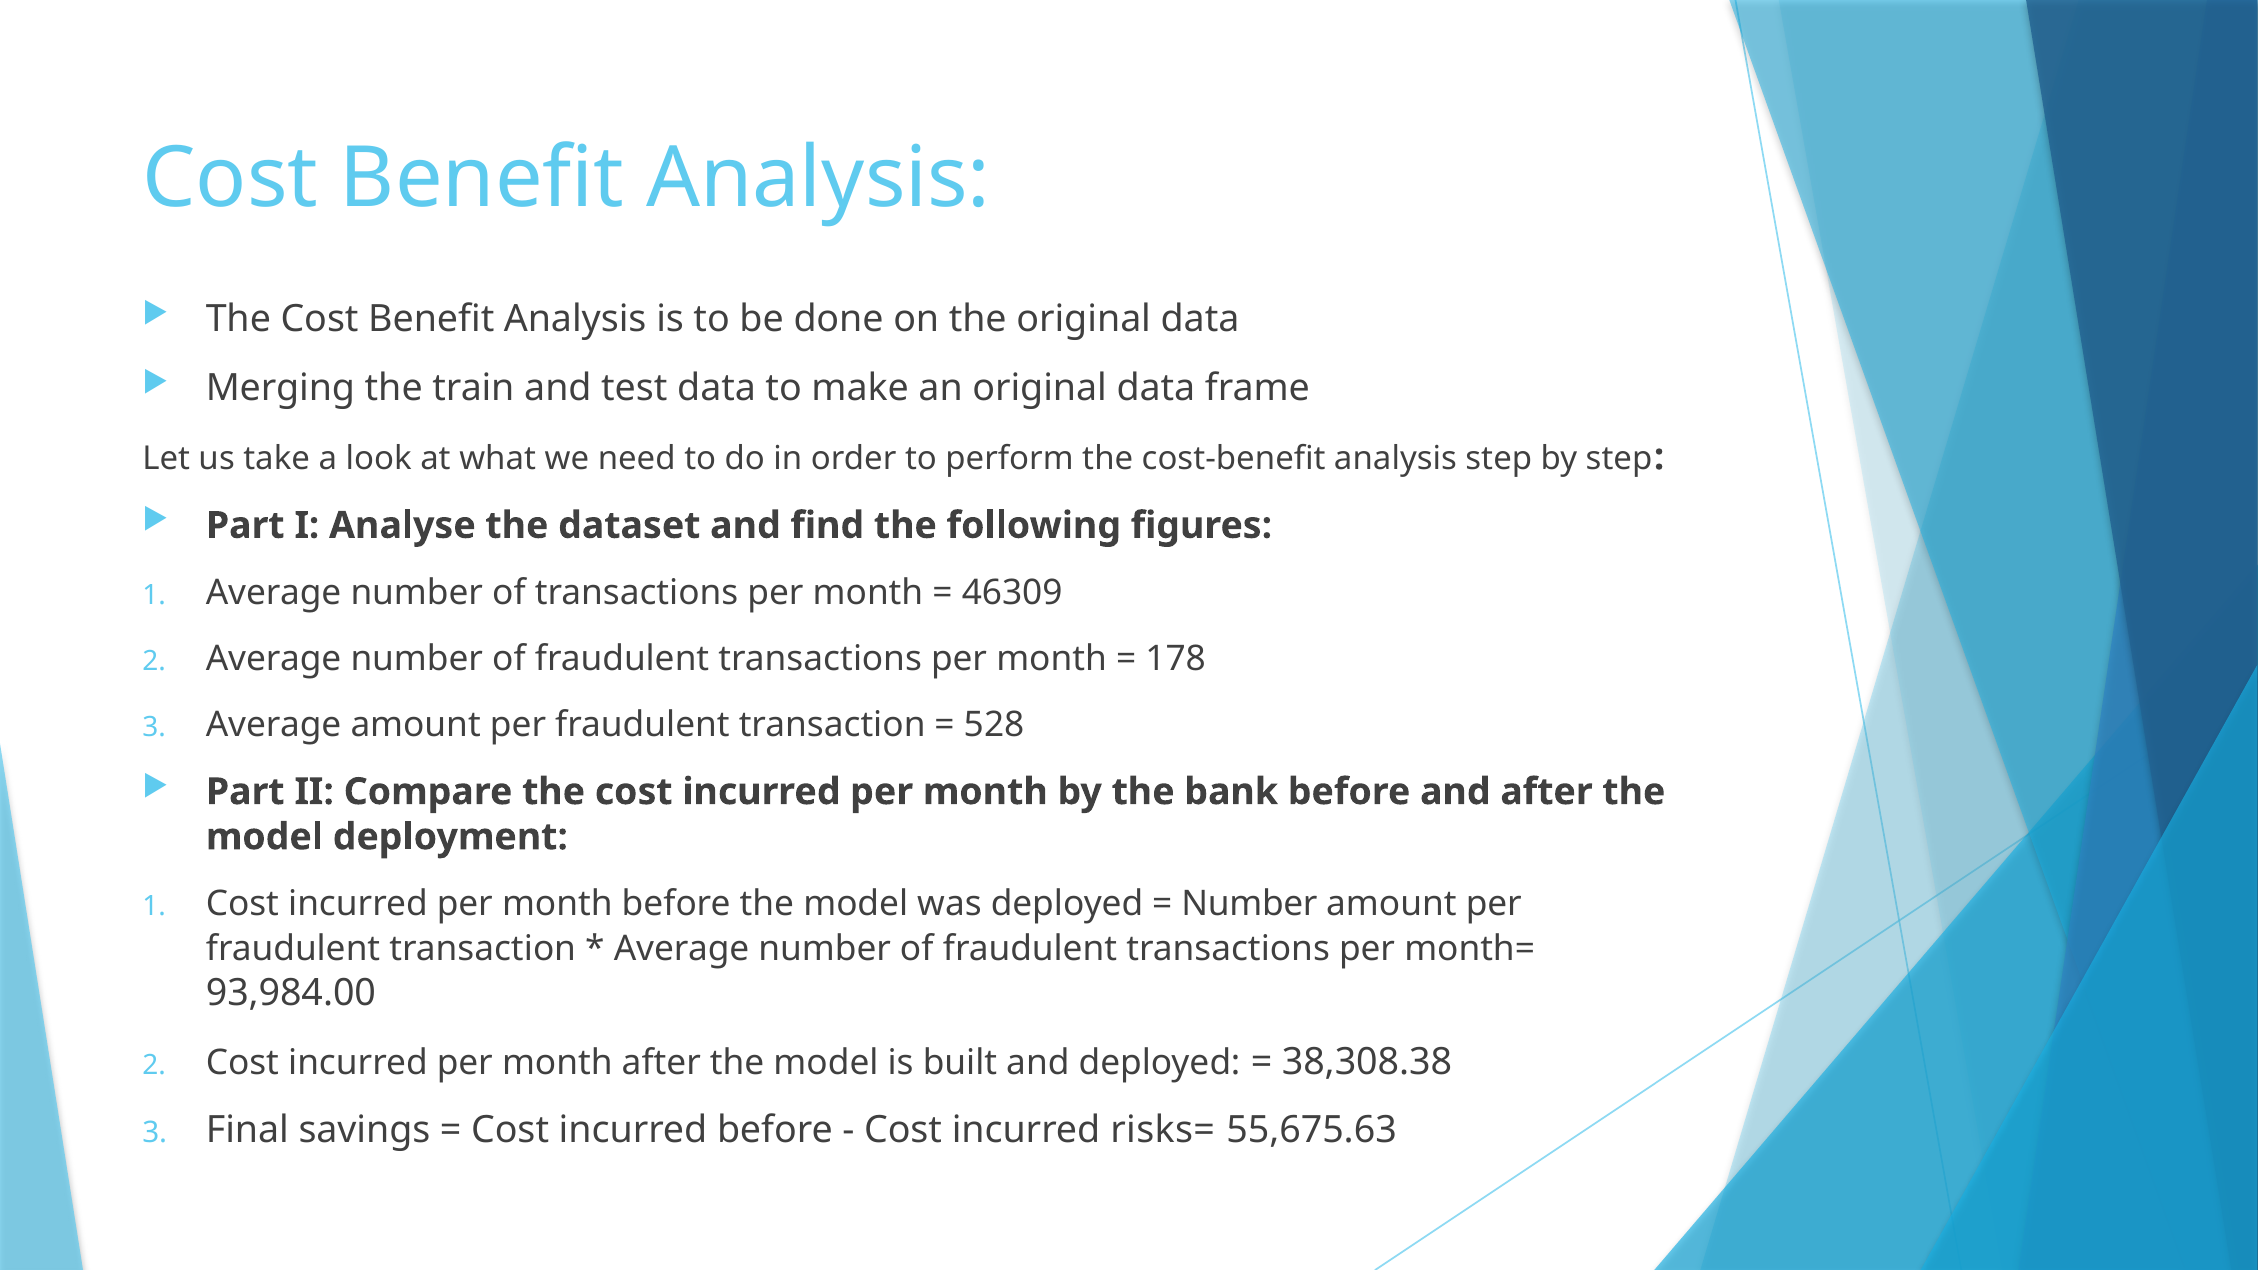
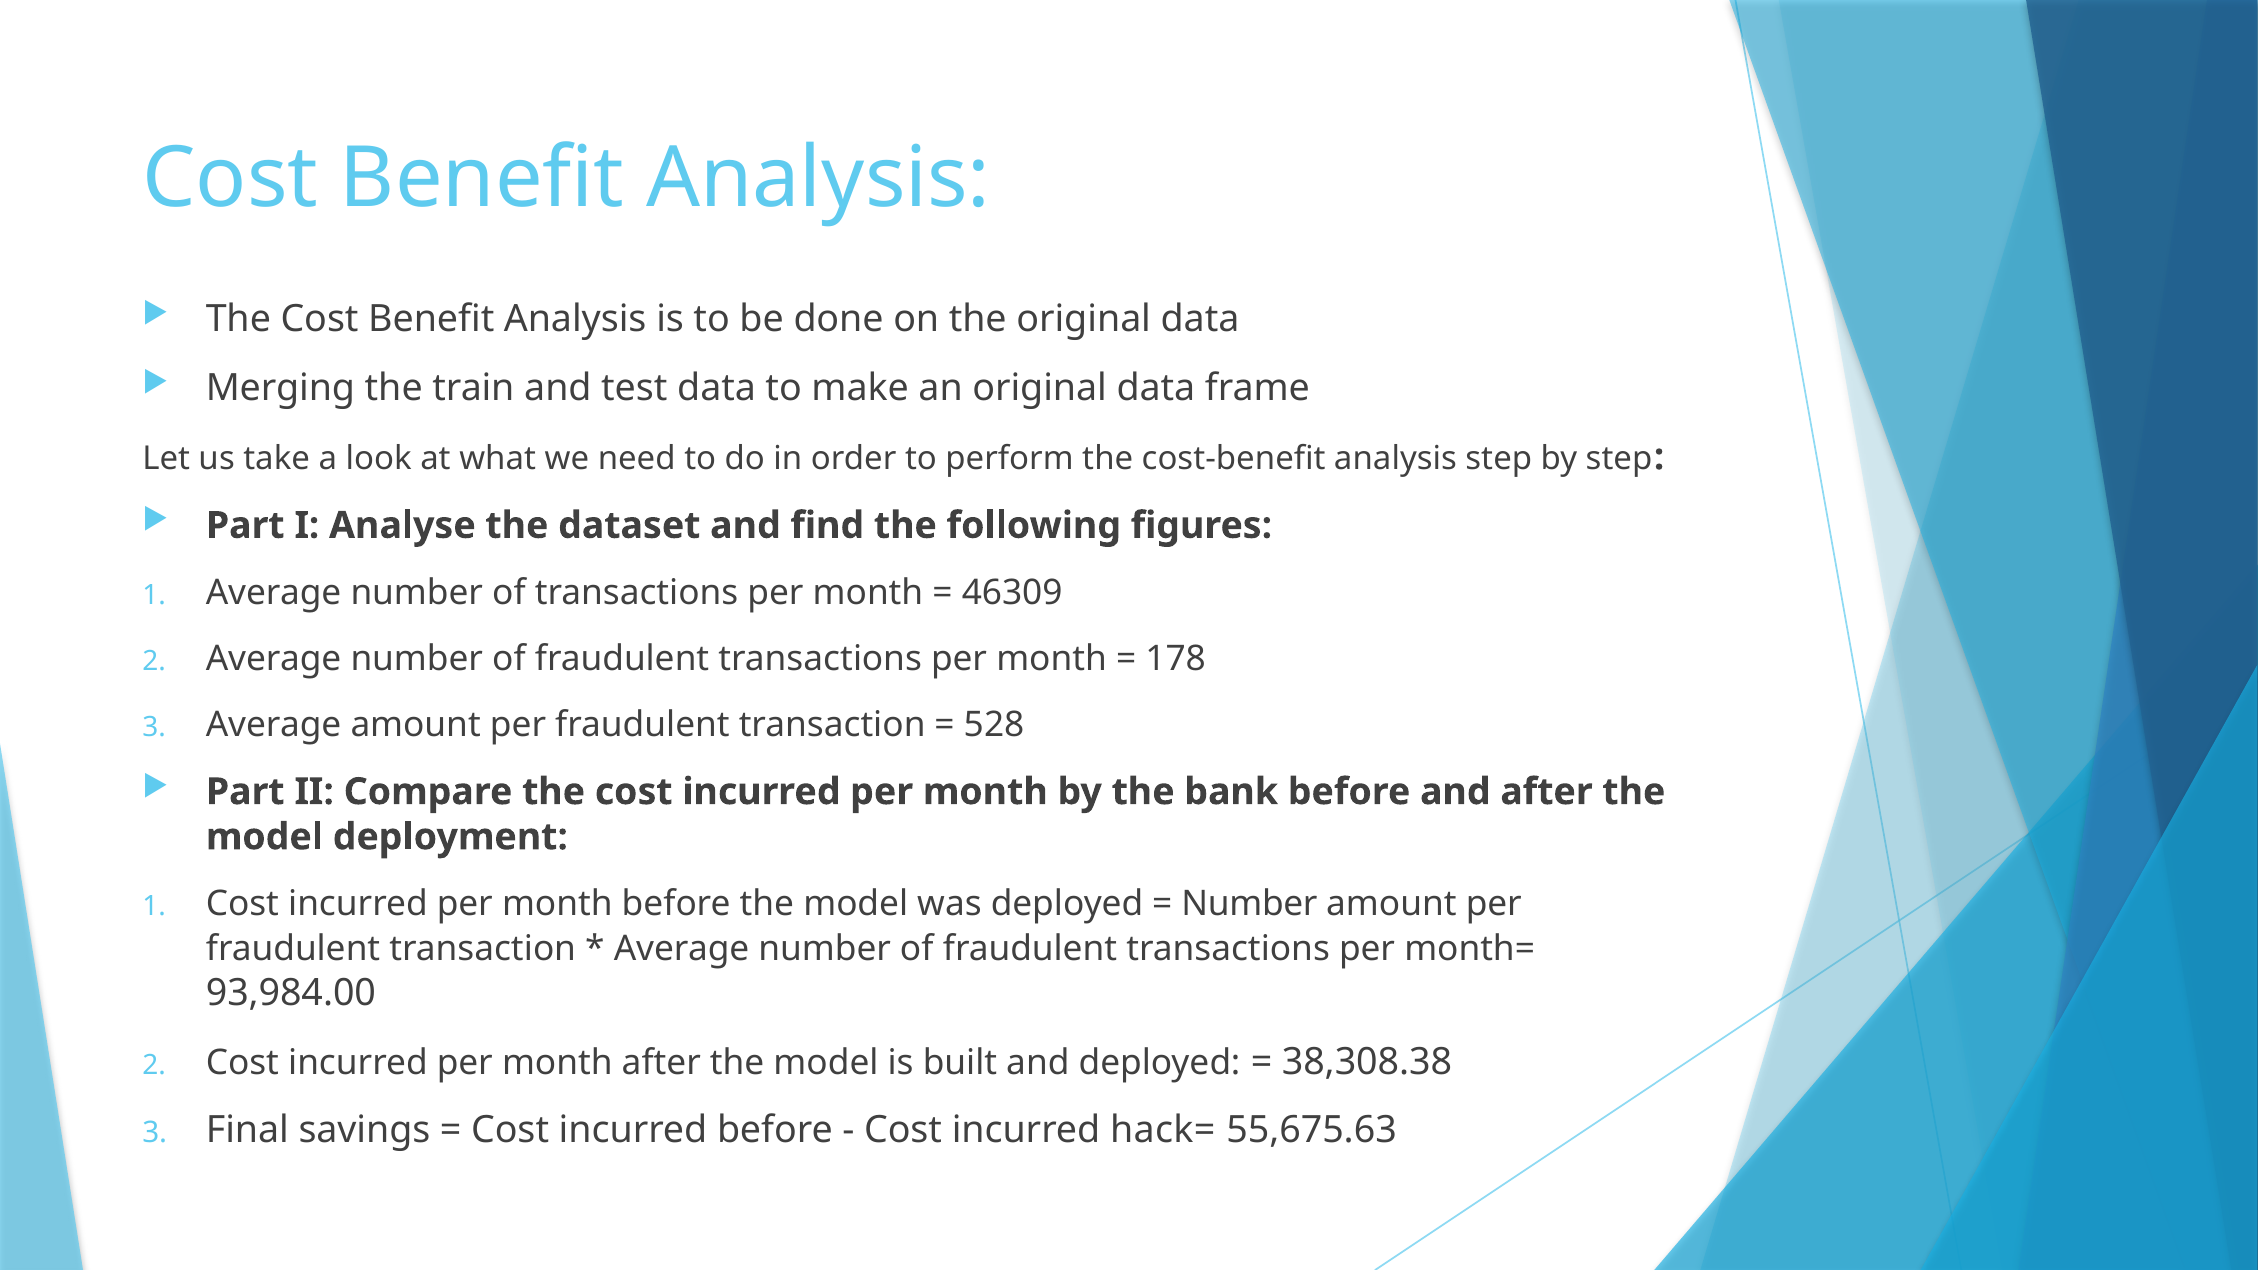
risks=: risks= -> hack= (1163, 1130)
